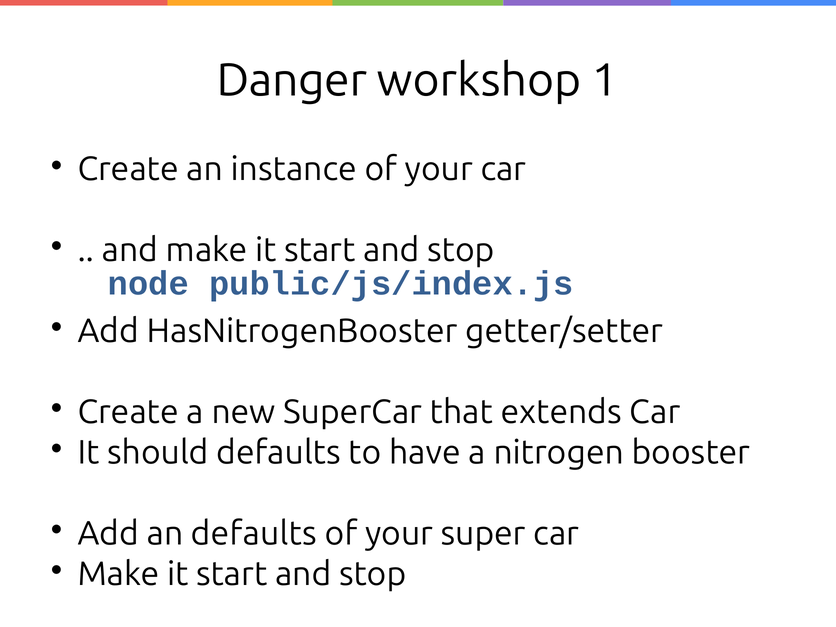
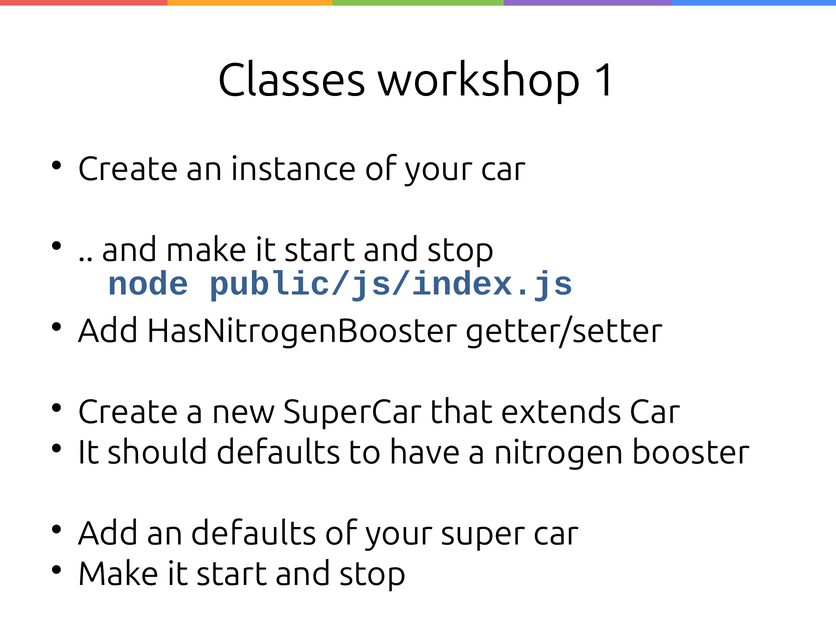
Danger: Danger -> Classes (292, 81)
